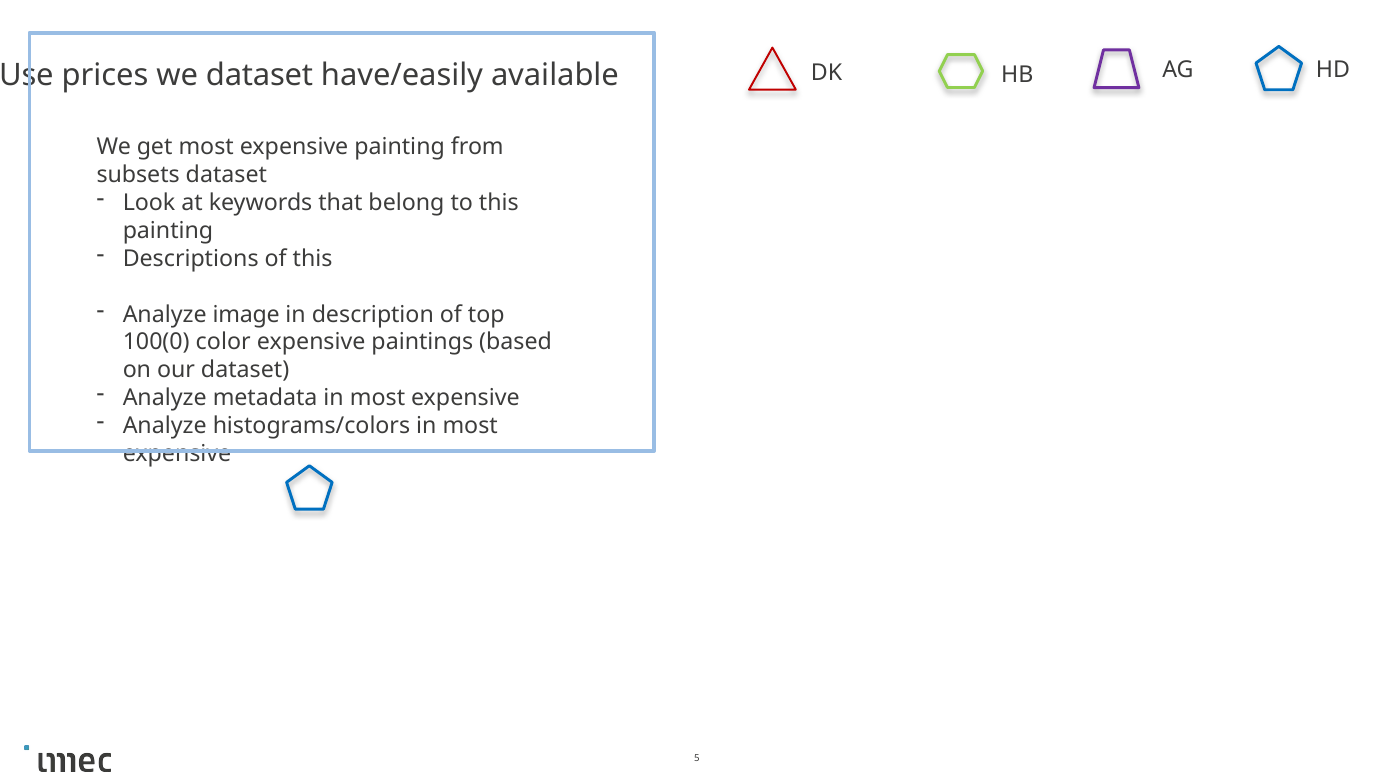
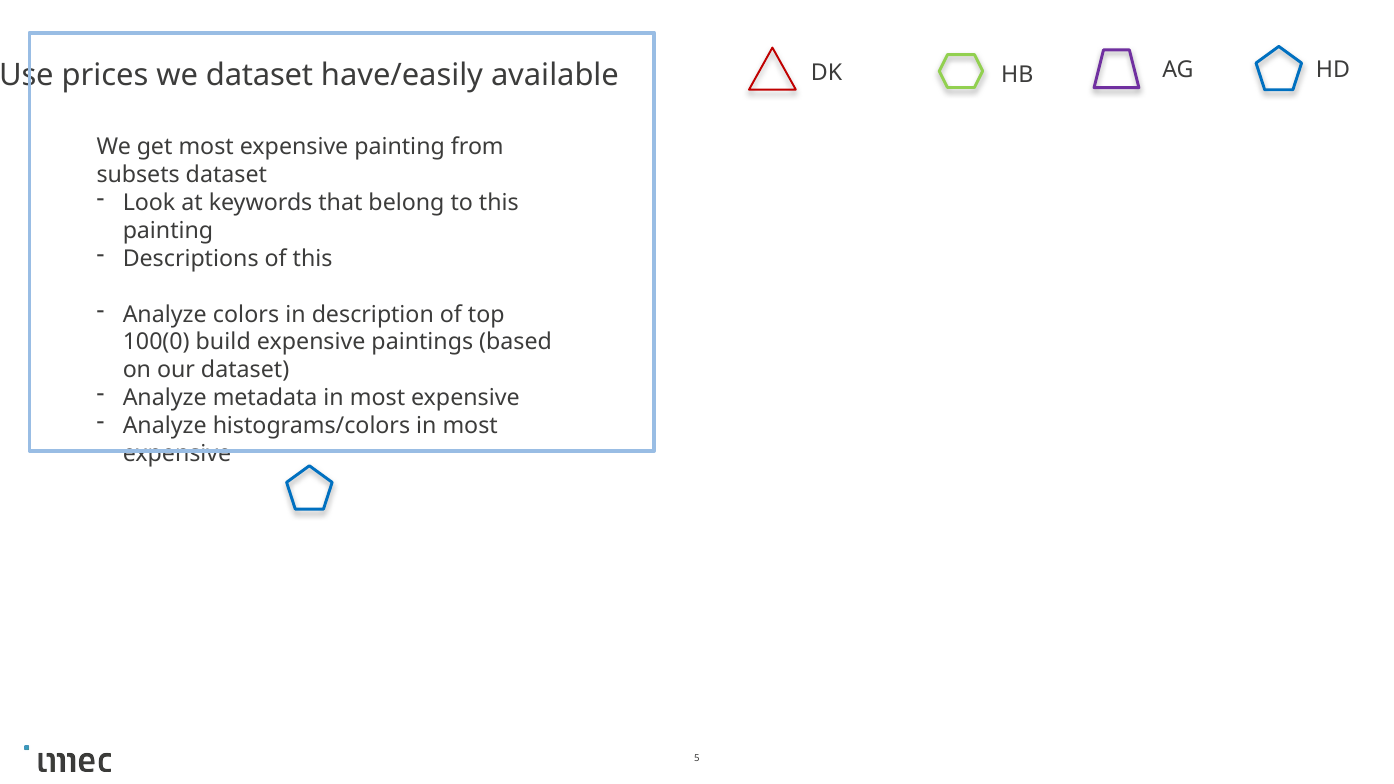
image: image -> colors (246, 314)
color: color -> build (223, 342)
